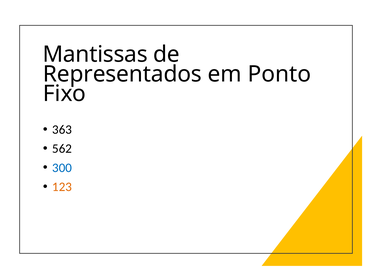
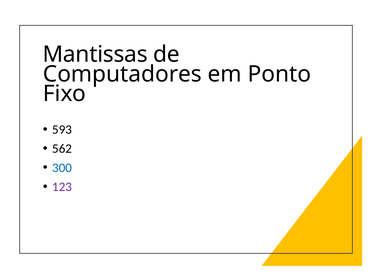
Representados: Representados -> Computadores (122, 74)
363: 363 -> 593 (62, 130)
123 colour: orange -> purple (62, 187)
